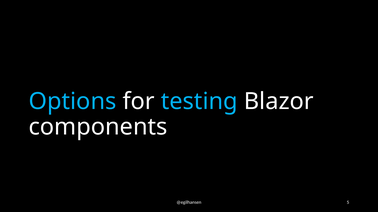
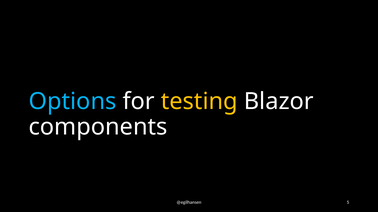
testing colour: light blue -> yellow (199, 102)
